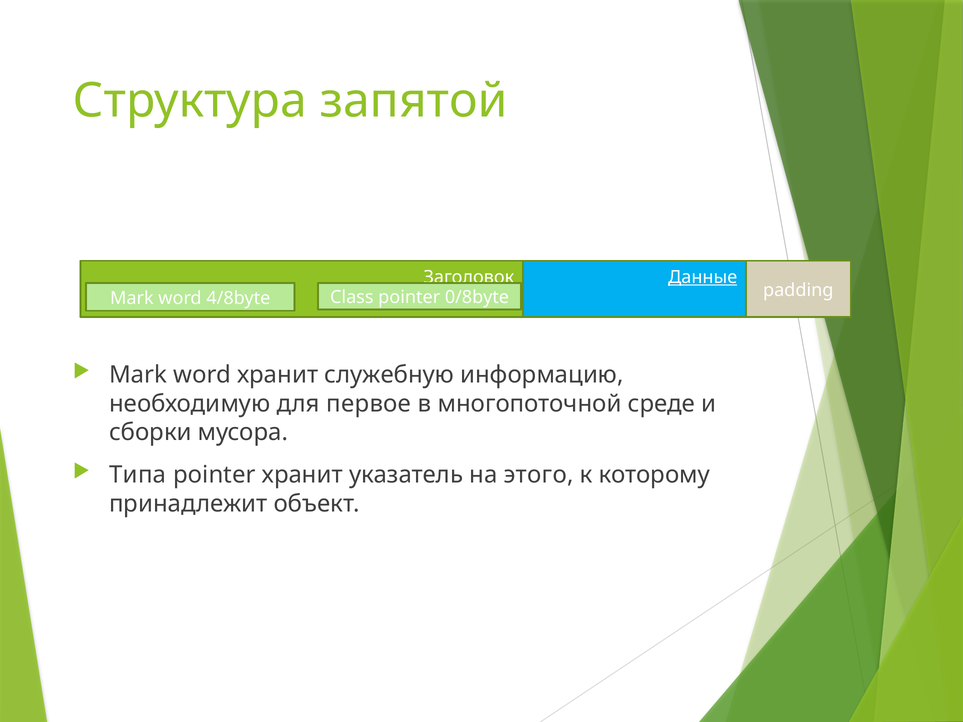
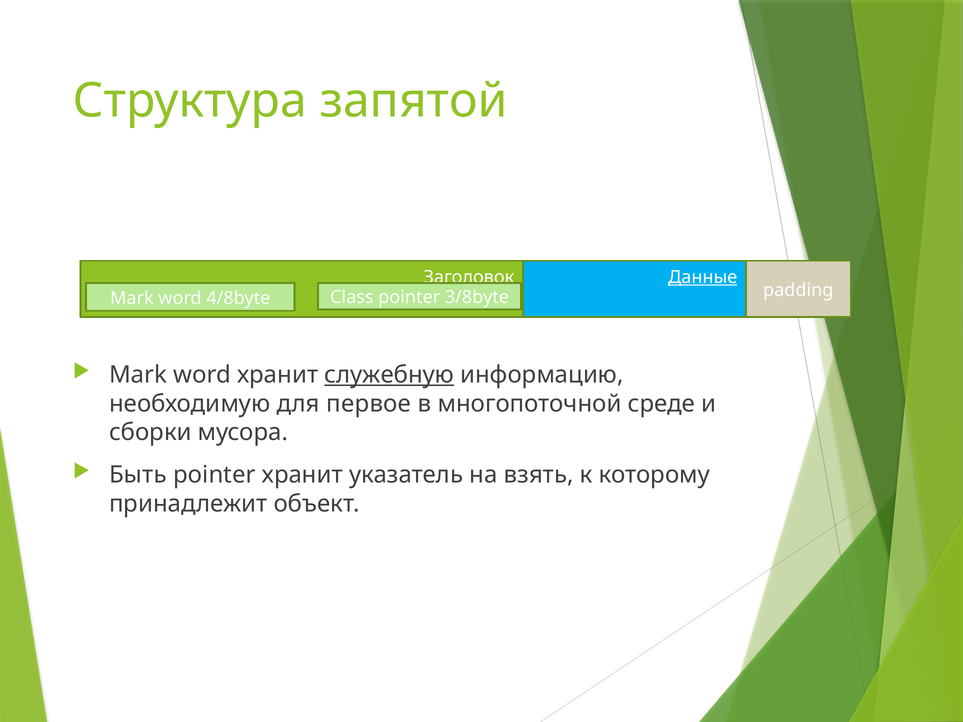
0/8byte: 0/8byte -> 3/8byte (477, 298)
служебную underline: none -> present (389, 375)
Типа: Типа -> Быть (138, 475)
этого: этого -> взять (539, 475)
